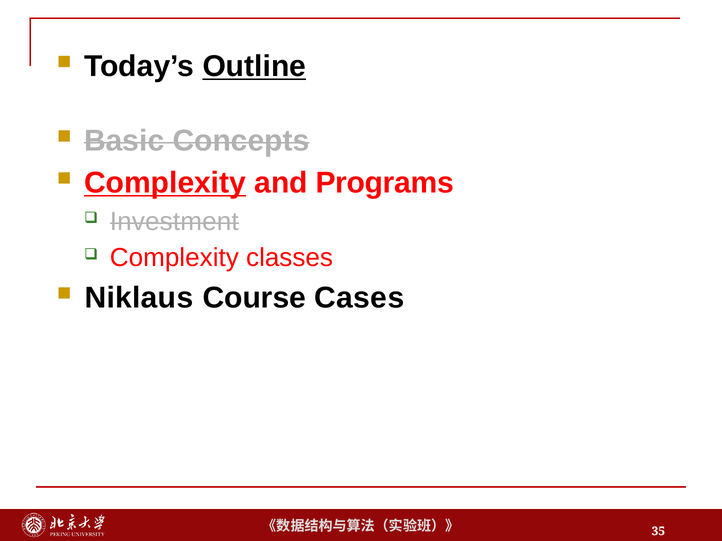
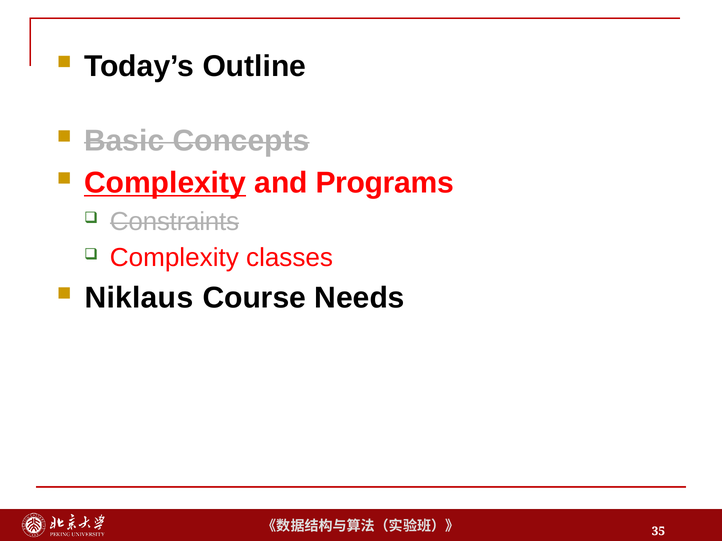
Outline underline: present -> none (254, 66)
Investment: Investment -> Constraints (174, 222)
Cases: Cases -> Needs (359, 298)
